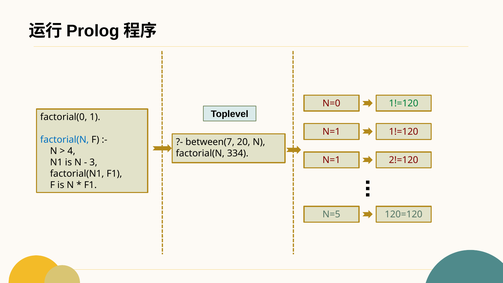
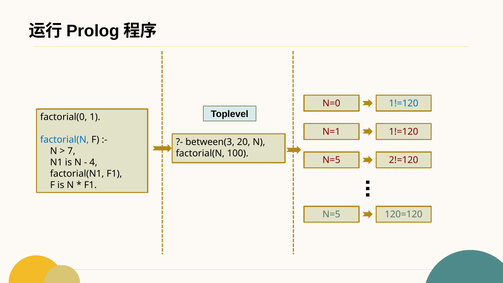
1!=120 colour: green -> blue (404, 103)
between(7: between(7 -> between(3 (210, 142)
4: 4 -> 7 (71, 151)
334: 334 -> 100 (238, 153)
N=1: N=1 -> N=5 (331, 160)
3: 3 -> 4 (93, 162)
